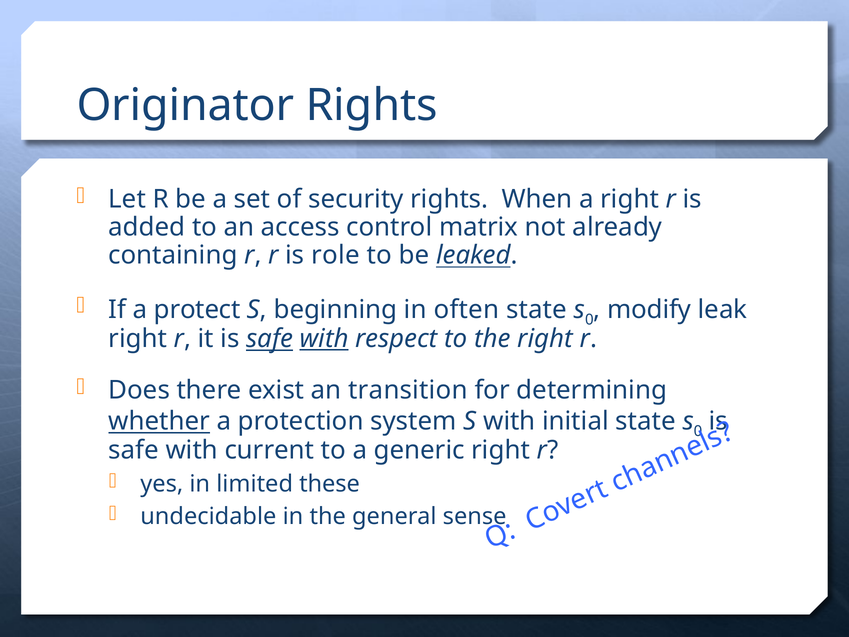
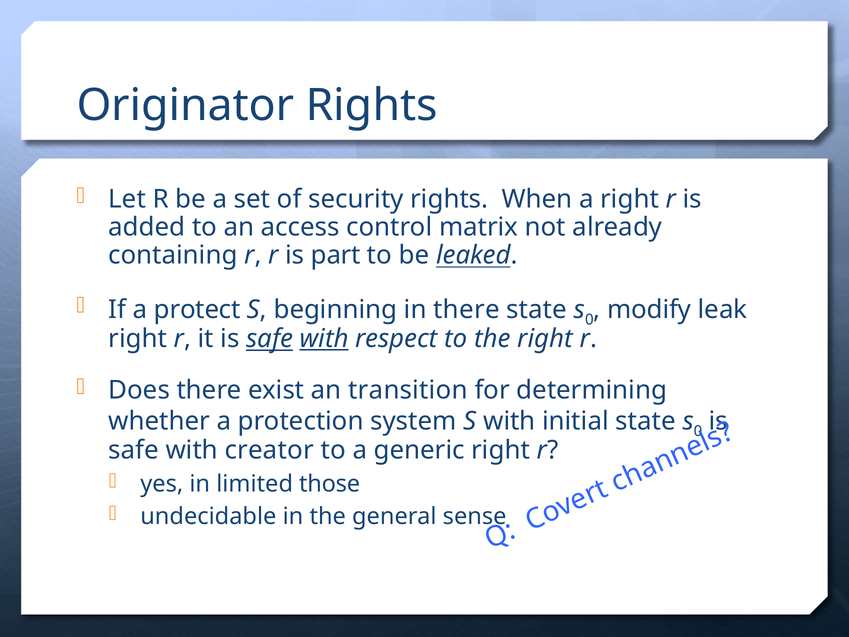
role: role -> part (336, 255)
in often: often -> there (466, 310)
whether underline: present -> none (159, 421)
current: current -> creator (269, 450)
these: these -> those (330, 484)
